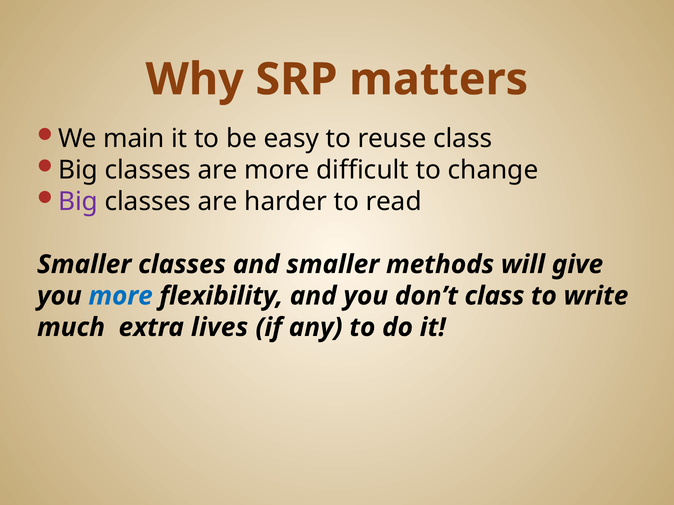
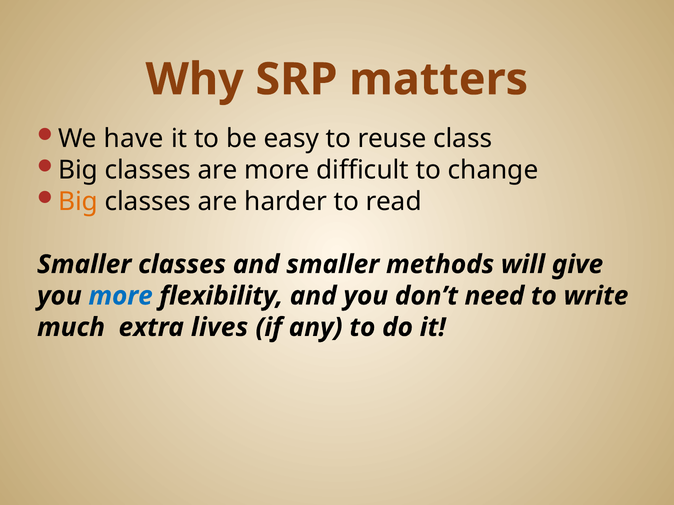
main: main -> have (134, 139)
Big colour: purple -> orange (78, 202)
don’t class: class -> need (494, 296)
